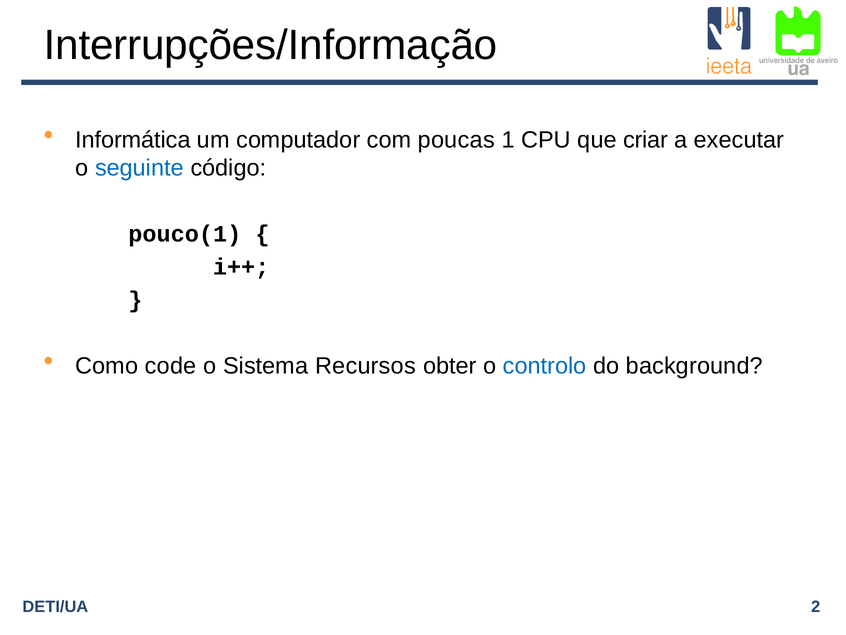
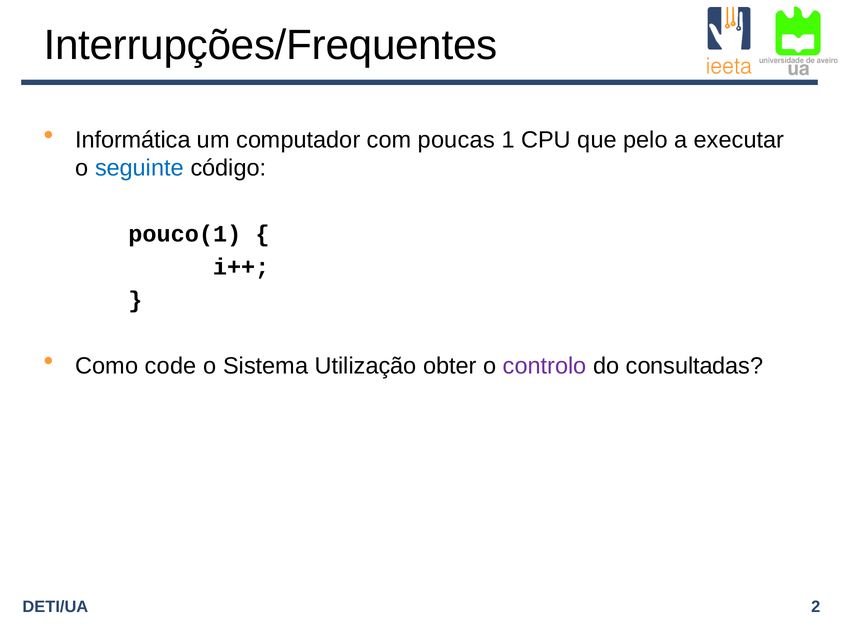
Interrupções/Informação: Interrupções/Informação -> Interrupções/Frequentes (271, 45)
criar: criar -> pelo (645, 140)
Recursos: Recursos -> Utilização (366, 365)
controlo colour: blue -> purple (545, 365)
background: background -> consultadas (694, 365)
